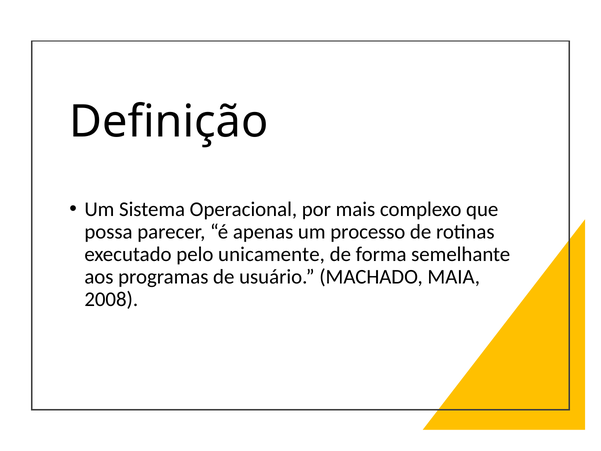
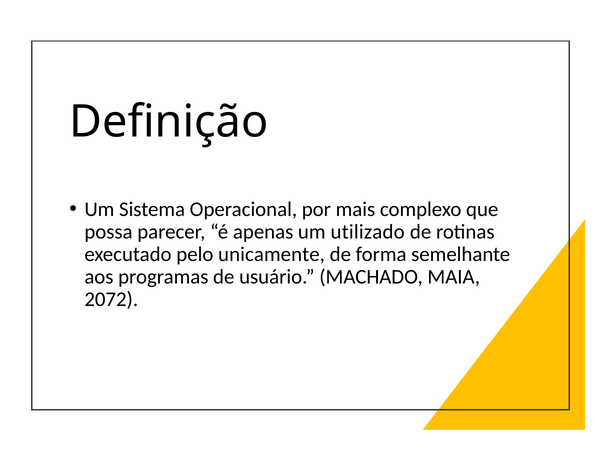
processo: processo -> utilizado (368, 232)
2008: 2008 -> 2072 (111, 299)
